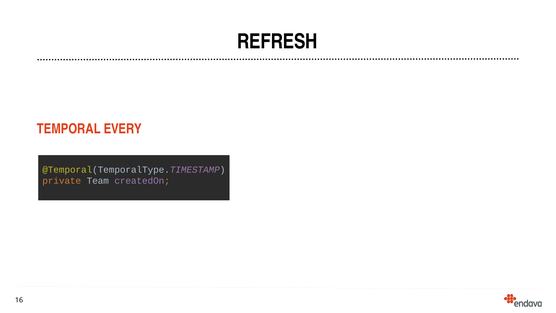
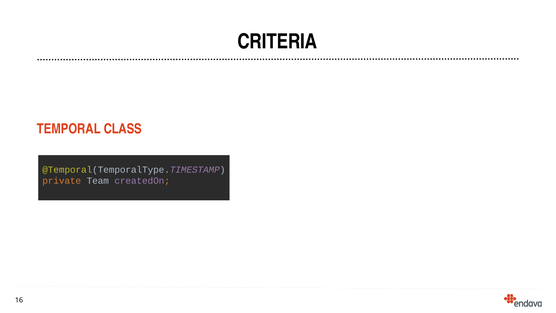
REFRESH: REFRESH -> CRITERIA (277, 42)
EVERY: EVERY -> CLASS (123, 129)
